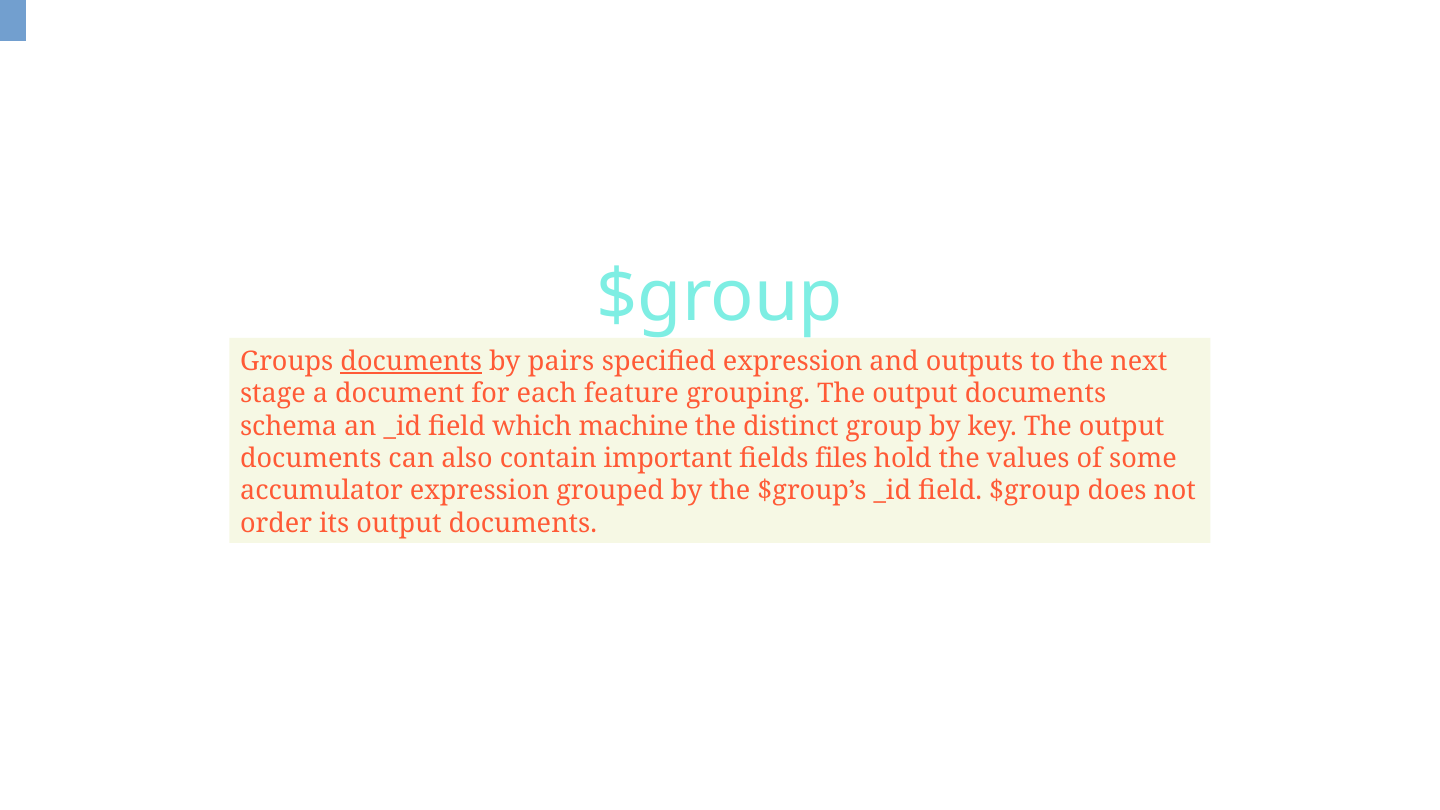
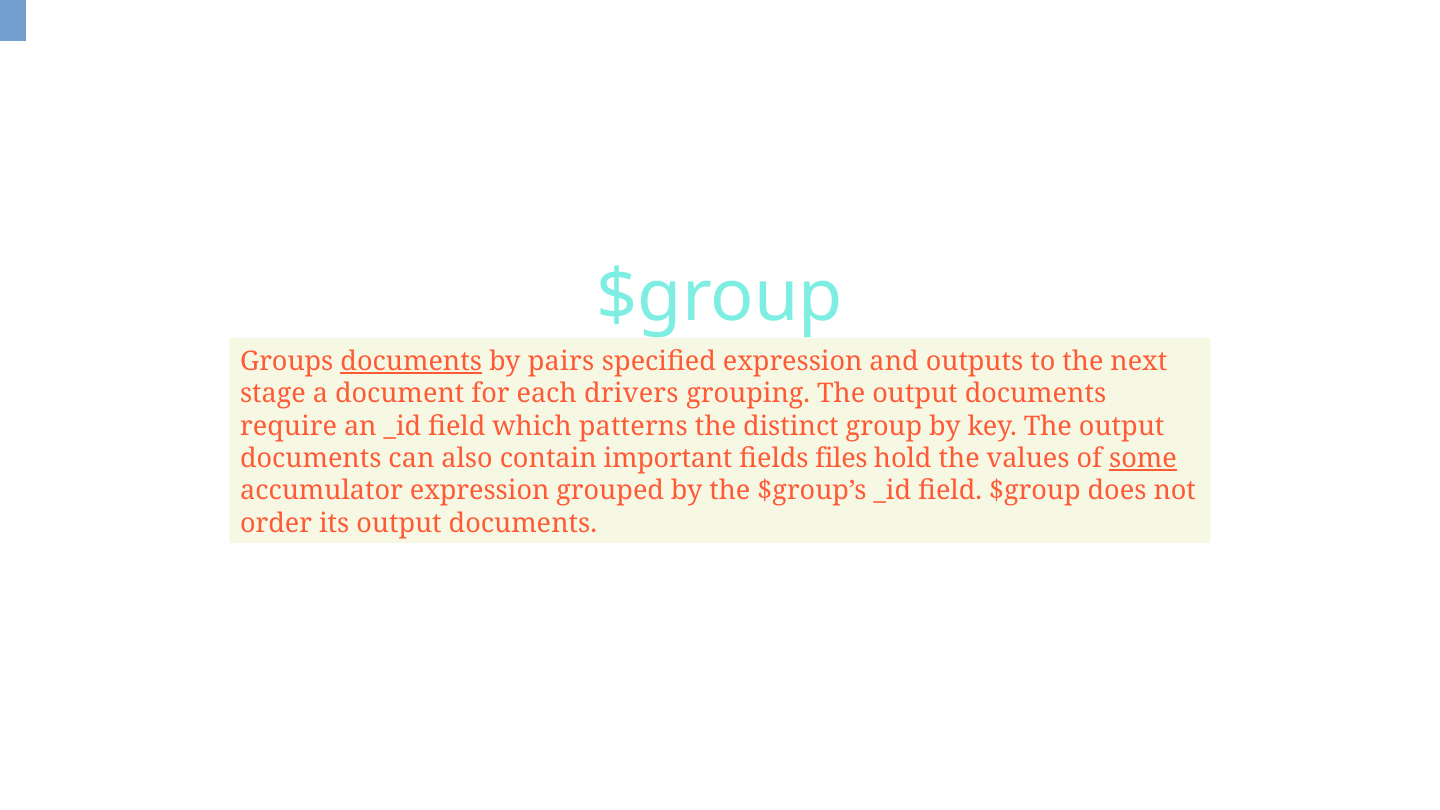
feature: feature -> drivers (631, 394)
schema: schema -> require (289, 426)
machine: machine -> patterns (633, 426)
some underline: none -> present (1143, 459)
